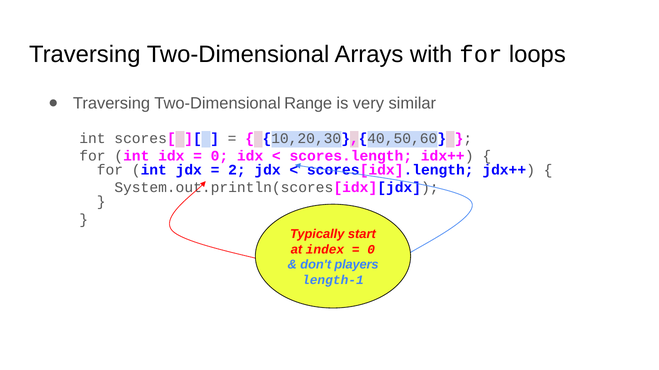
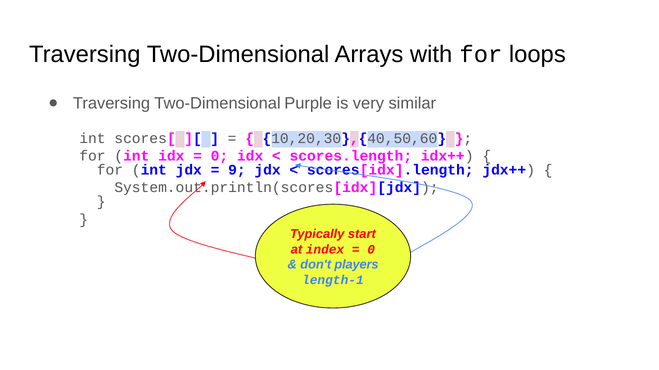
Range: Range -> Purple (308, 104)
2: 2 -> 9 (237, 170)
